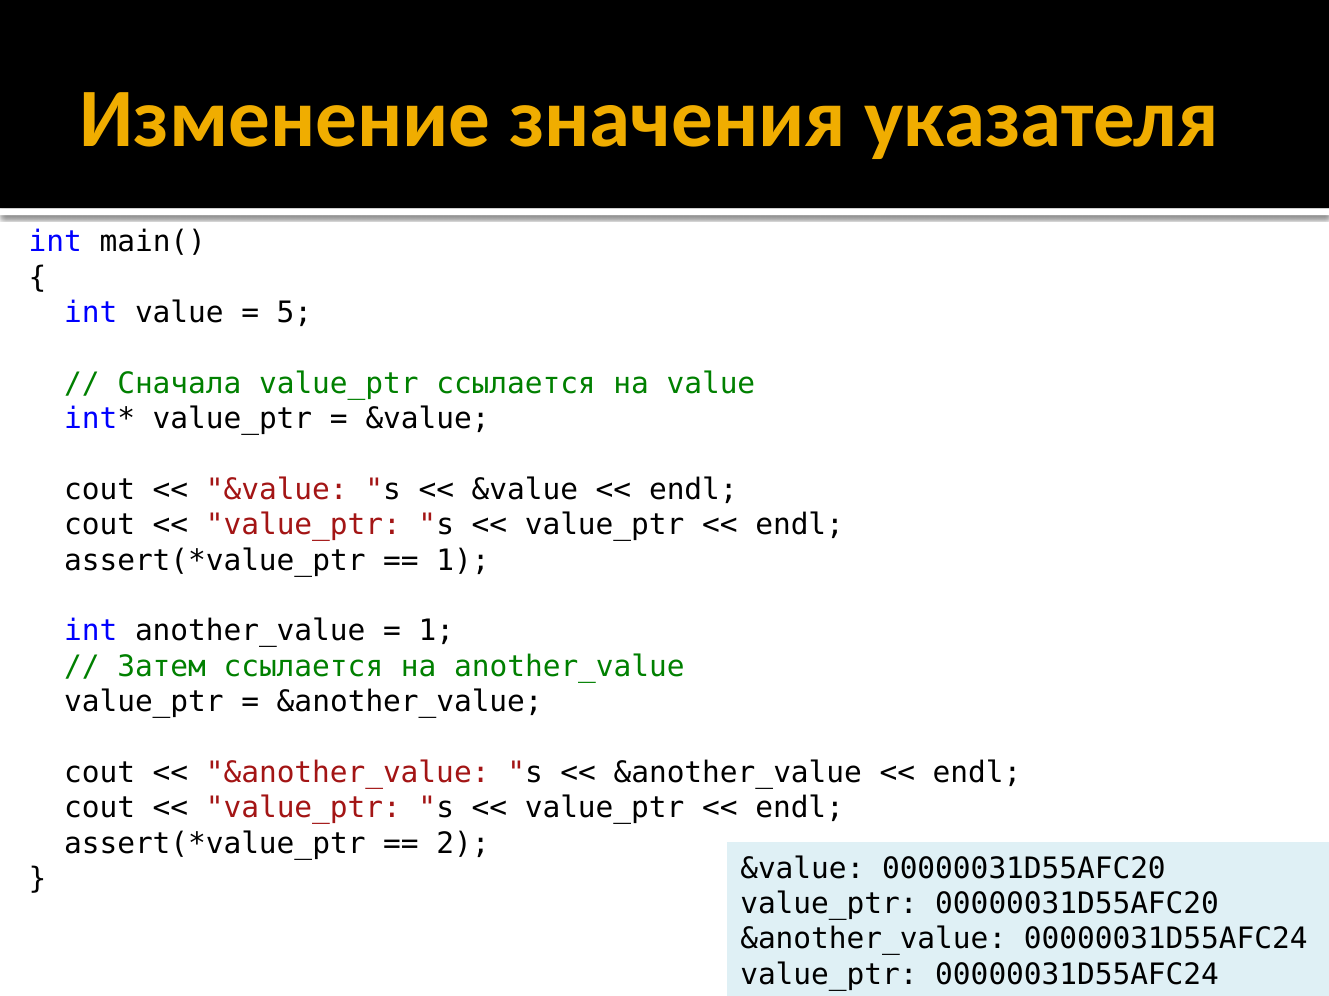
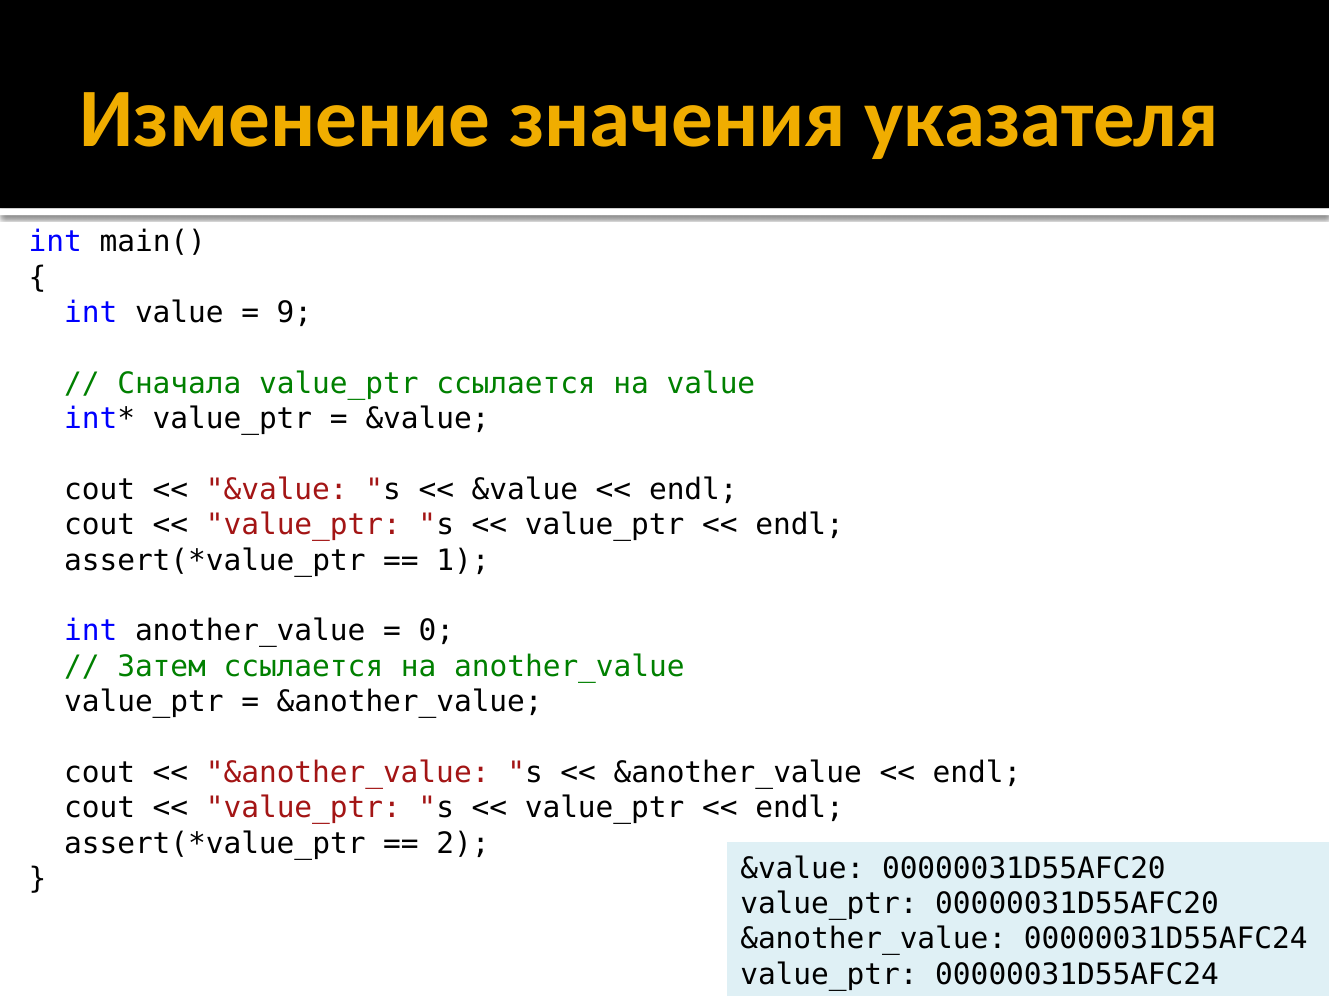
5: 5 -> 9 (295, 313)
1: 1 -> 0 (436, 632)
